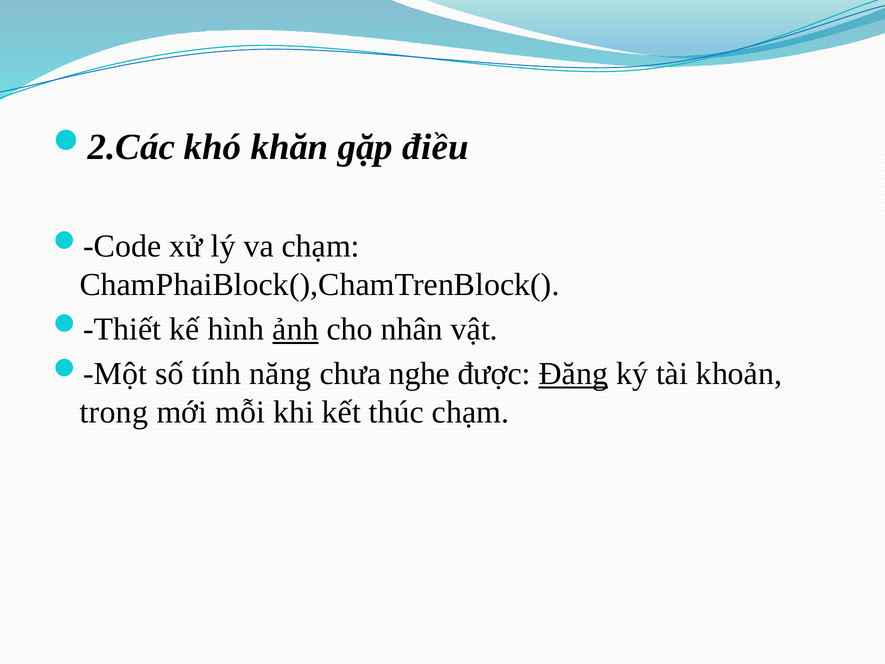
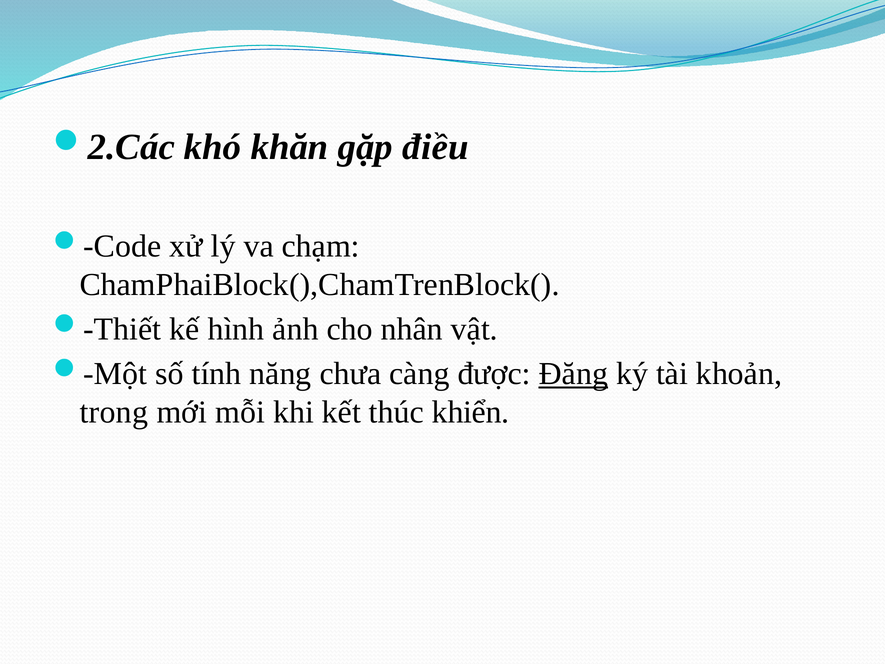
ảnh underline: present -> none (295, 329)
nghe: nghe -> càng (419, 374)
thúc chạm: chạm -> khiển (471, 412)
